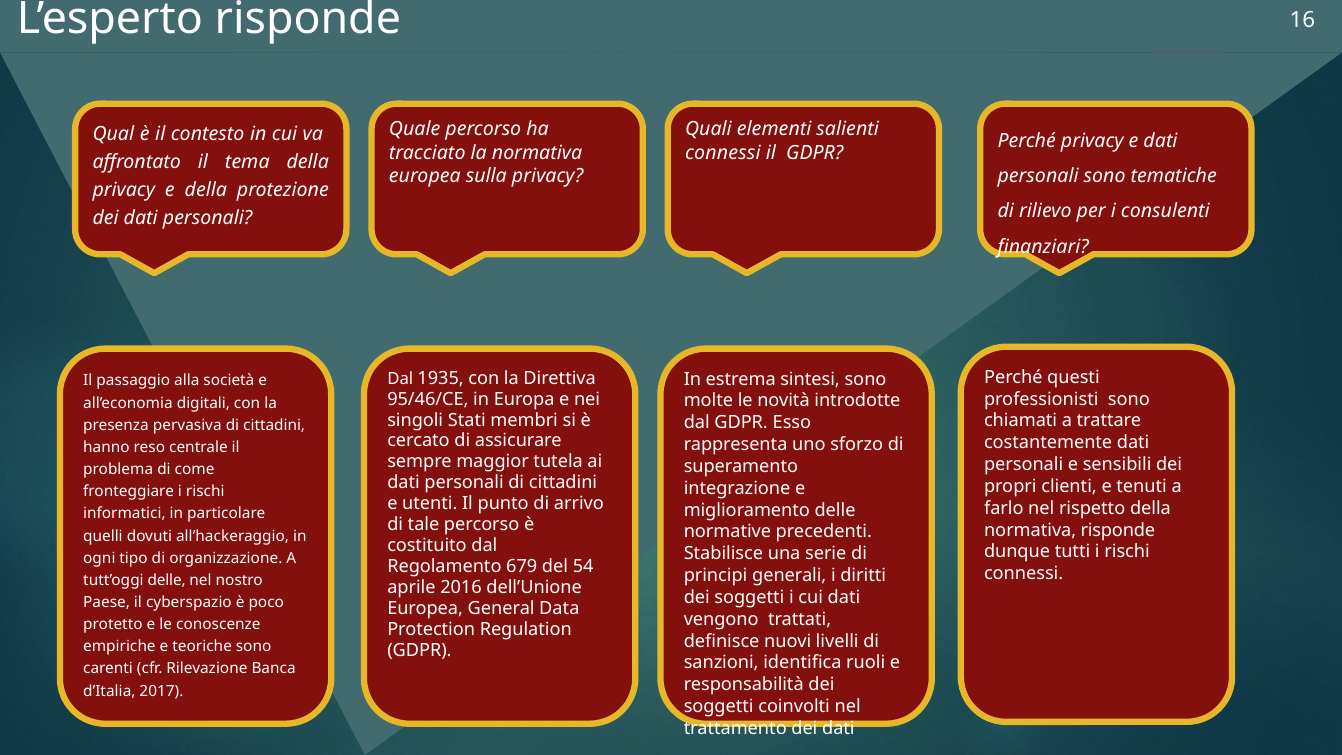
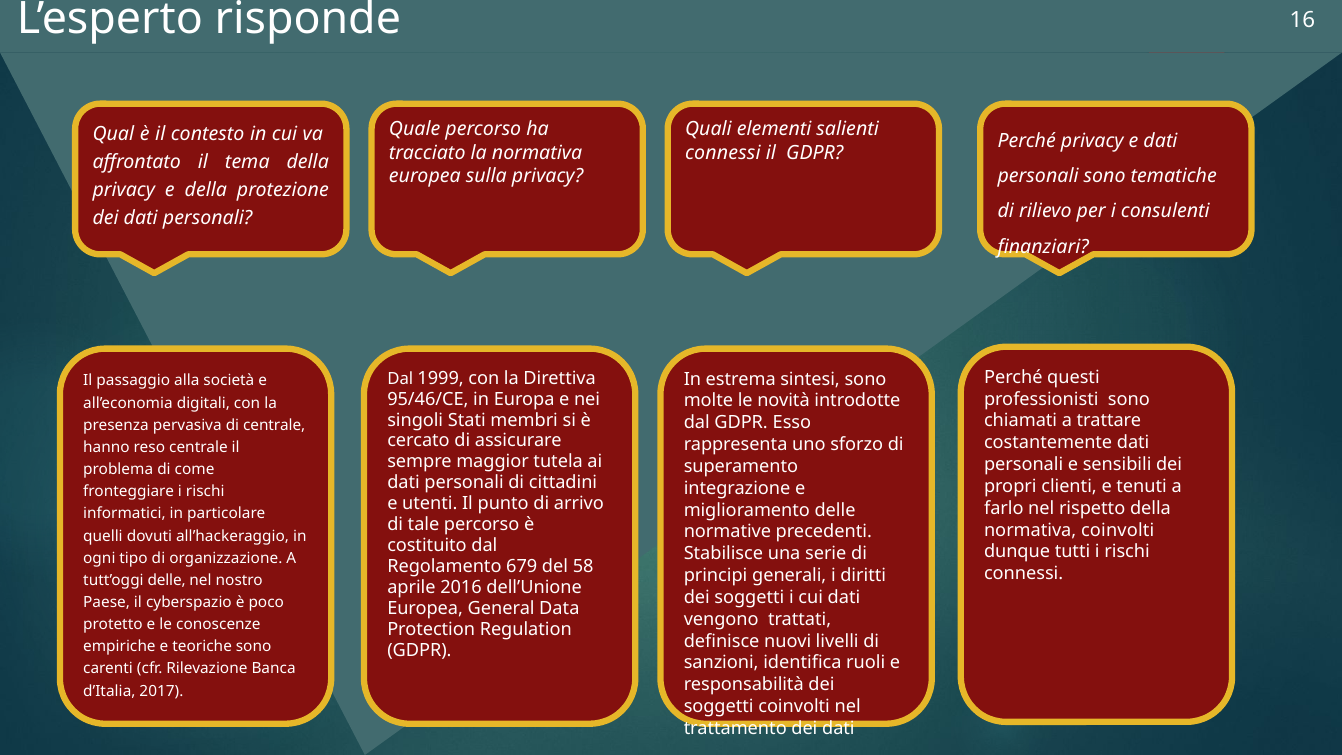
1935: 1935 -> 1999 (441, 378)
pervasiva di cittadini: cittadini -> centrale (274, 425)
normativa risponde: risponde -> coinvolti (1118, 530)
54: 54 -> 58 (583, 566)
